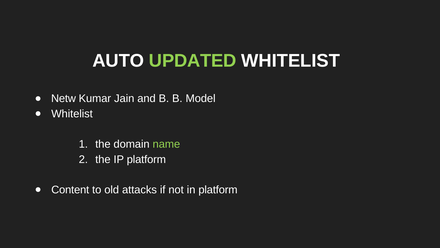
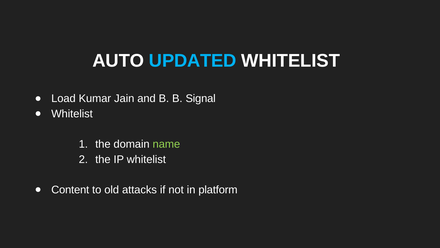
UPDATED colour: light green -> light blue (193, 61)
Netw: Netw -> Load (63, 98)
Model: Model -> Signal (201, 98)
IP platform: platform -> whitelist (146, 159)
